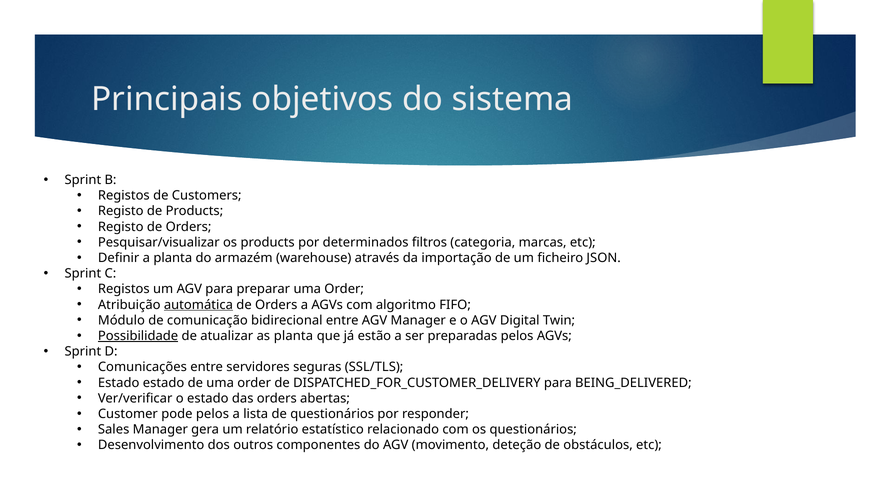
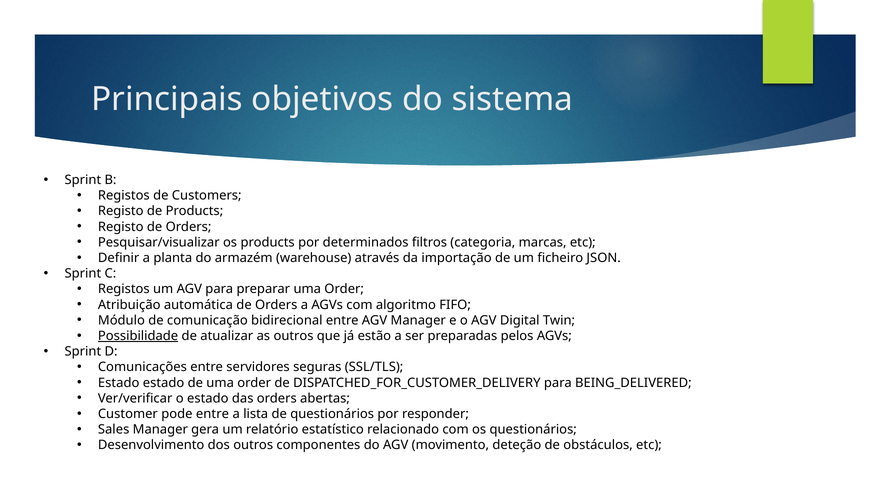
automática underline: present -> none (198, 305)
as planta: planta -> outros (294, 336)
pode pelos: pelos -> entre (212, 414)
